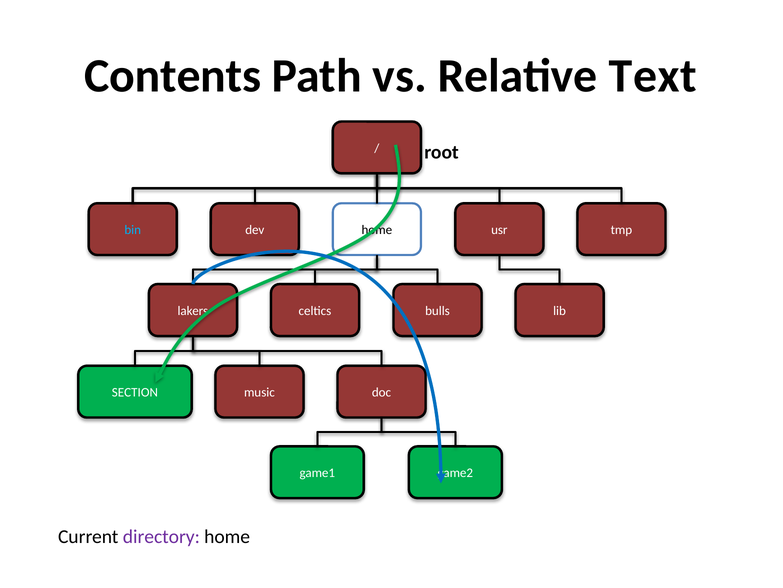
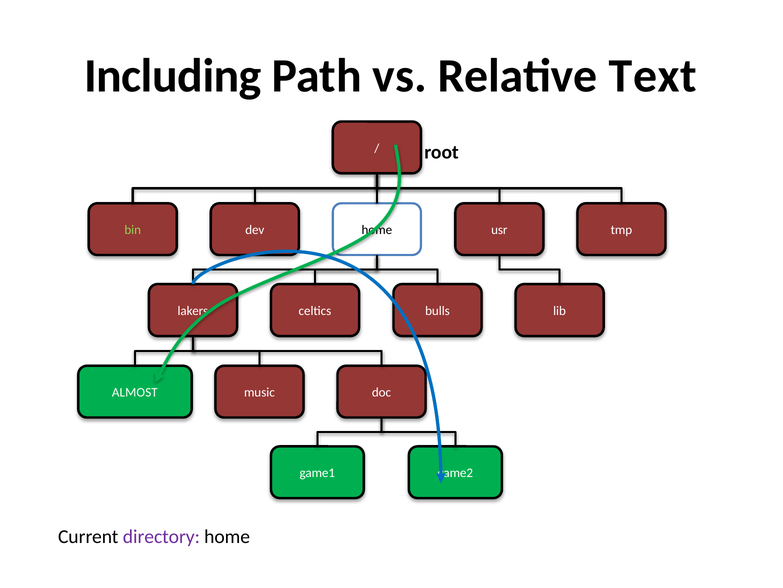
Contents: Contents -> Including (173, 76)
bin colour: light blue -> light green (133, 230)
SECTION: SECTION -> ALMOST (135, 392)
